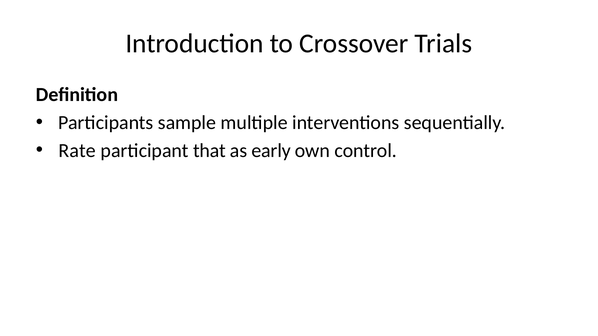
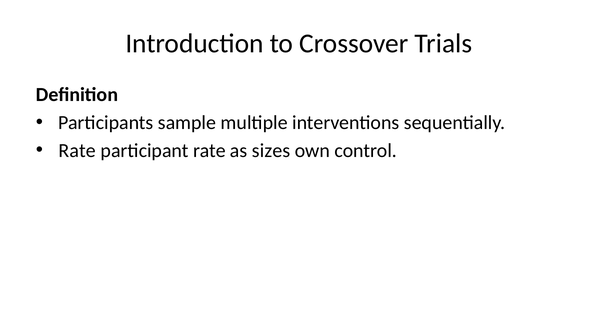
participant that: that -> rate (209, 151)
early: early -> sizes (271, 151)
